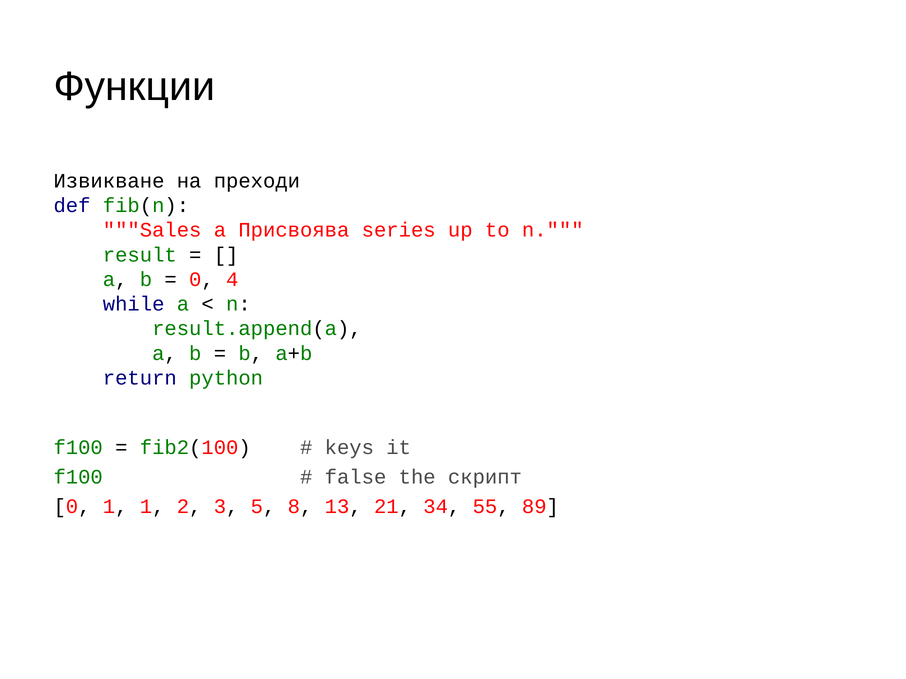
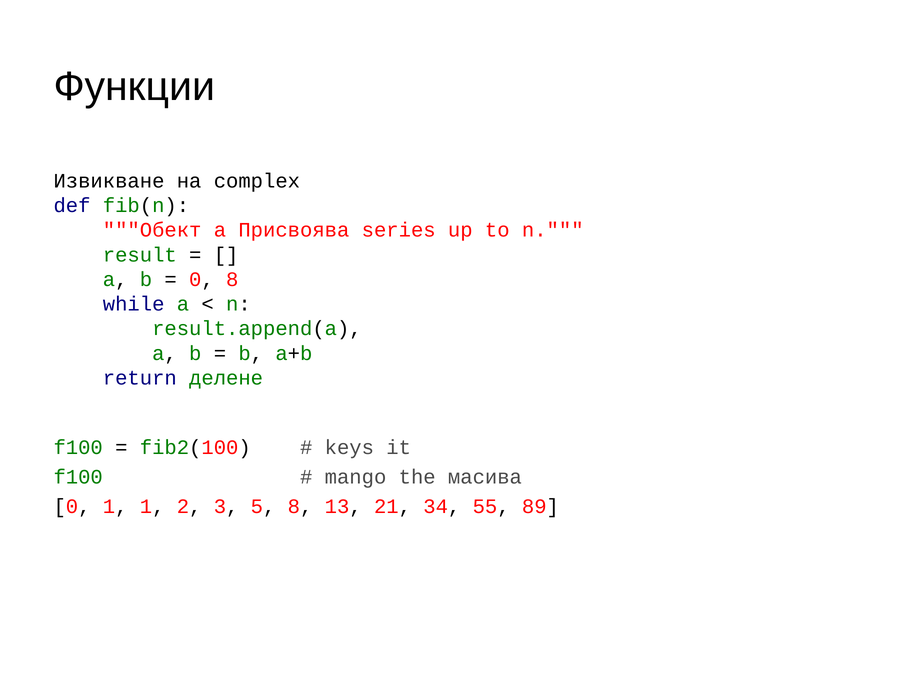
преходи: преходи -> complex (257, 181)
Sales: Sales -> Обект (152, 230)
0 4: 4 -> 8 (232, 280)
python: python -> делене (226, 378)
false: false -> mango (356, 477)
скрипт: скрипт -> масива (485, 477)
